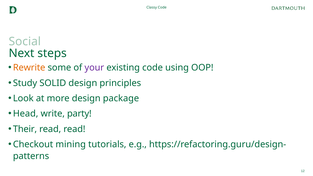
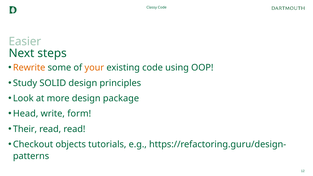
Social: Social -> Easier (25, 41)
your colour: purple -> orange (94, 68)
party: party -> form (79, 114)
mining: mining -> objects (71, 144)
